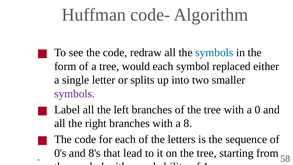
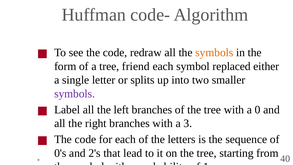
symbols colour: blue -> orange (214, 53)
would: would -> friend (136, 66)
8: 8 -> 3 (188, 123)
8's: 8's -> 2's (95, 153)
58: 58 -> 40 (285, 158)
